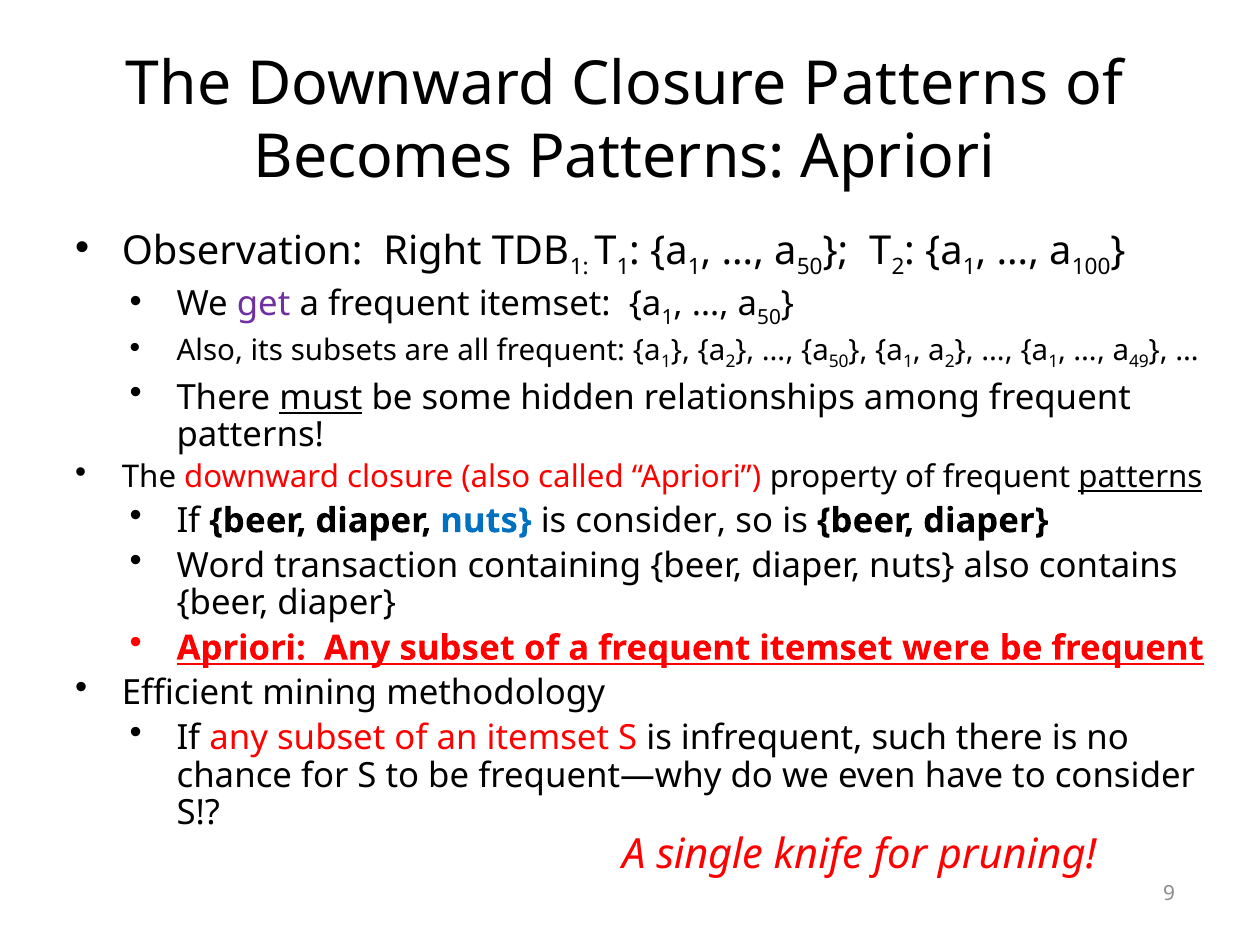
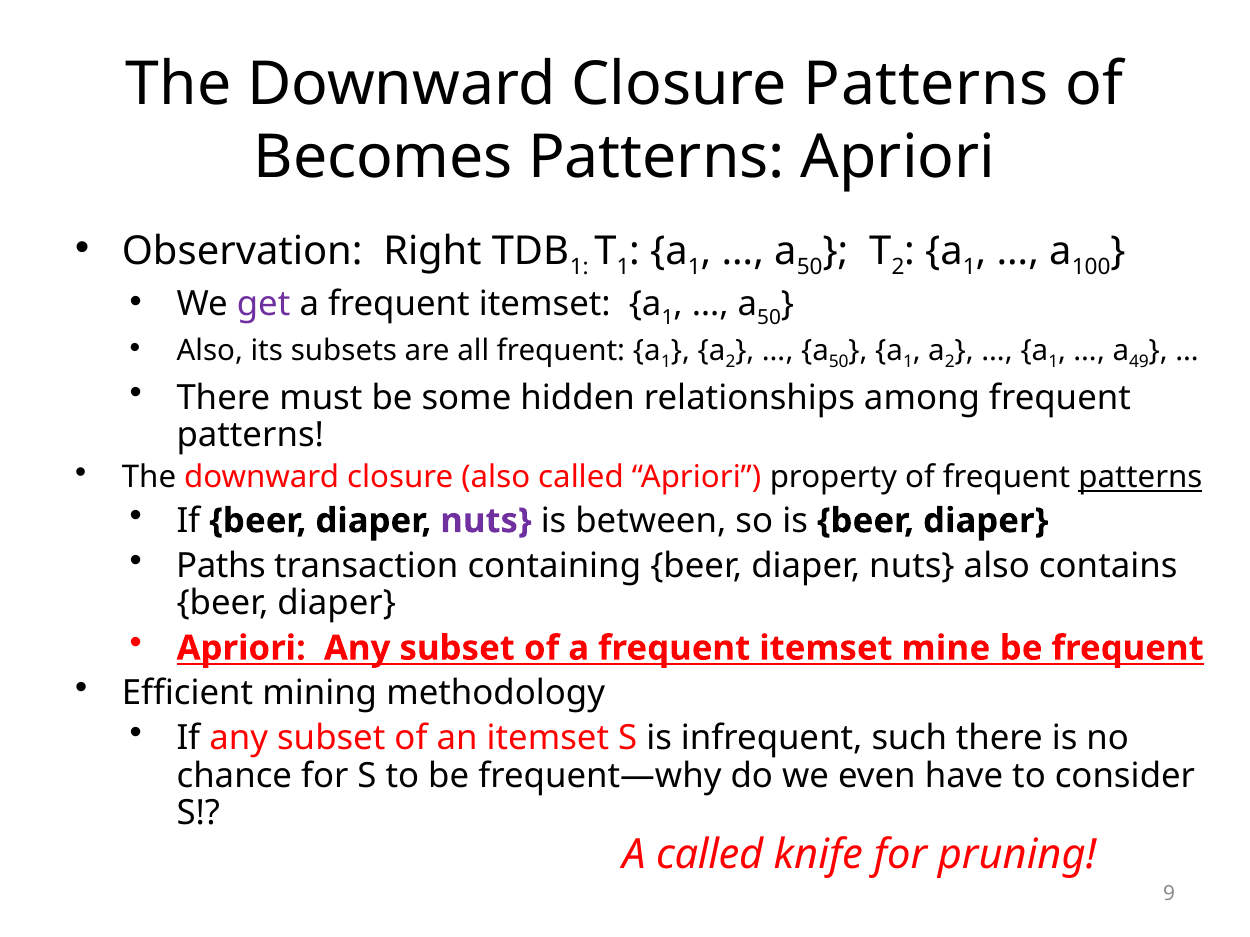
must underline: present -> none (321, 398)
nuts colour: blue -> purple (486, 521)
is consider: consider -> between (651, 521)
Word: Word -> Paths (221, 566)
were: were -> mine (946, 649)
A single: single -> called (710, 856)
